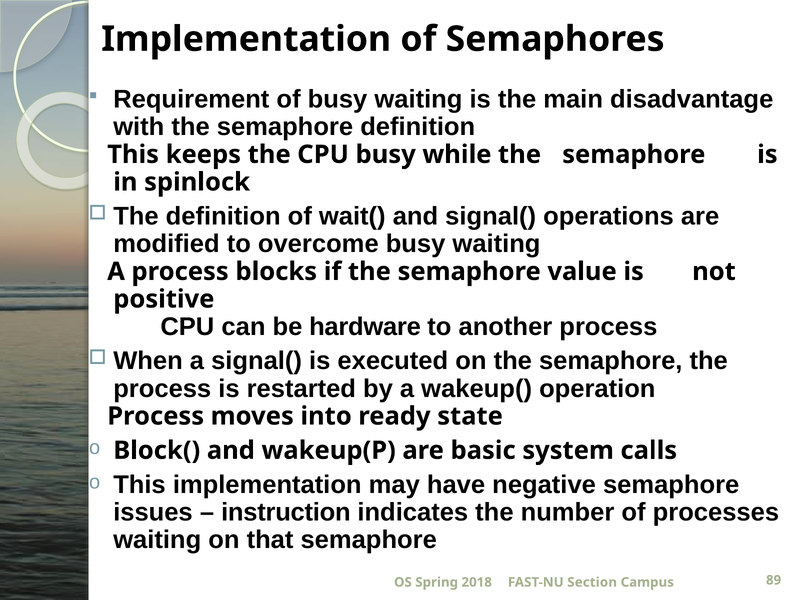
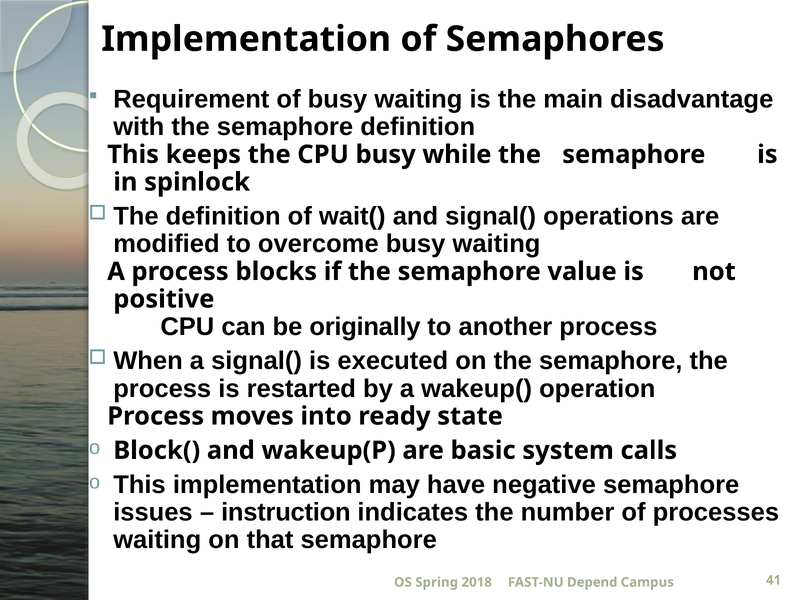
hardware: hardware -> originally (365, 327)
Section: Section -> Depend (592, 582)
89: 89 -> 41 (774, 580)
